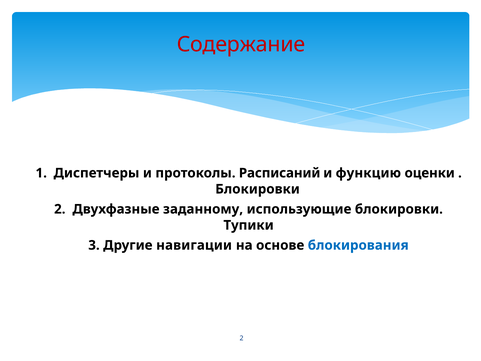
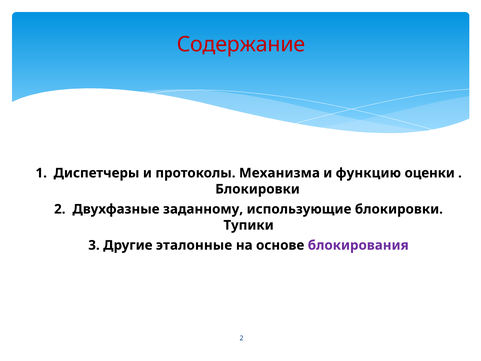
Расписаний: Расписаний -> Механизма (279, 173)
навигации: навигации -> эталонные (194, 245)
блокирования colour: blue -> purple (358, 245)
